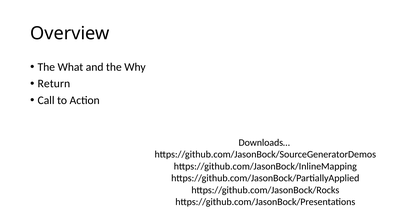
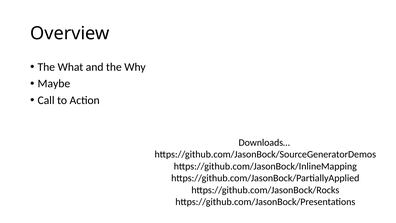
Return: Return -> Maybe (54, 84)
